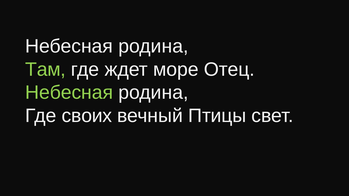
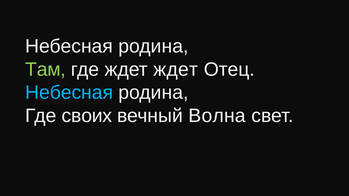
ждет море: море -> ждет (176, 69)
Небесная colour: light green -> light blue (69, 93)
Птицы: Птицы -> Волна (217, 116)
